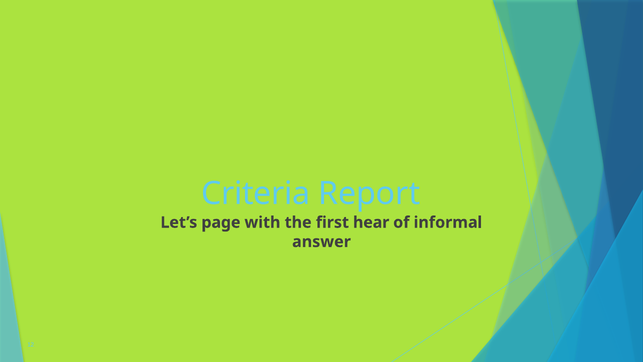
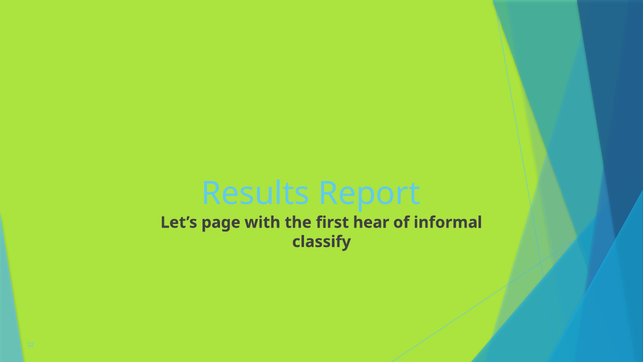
Criteria: Criteria -> Results (255, 194)
answer: answer -> classify (322, 242)
